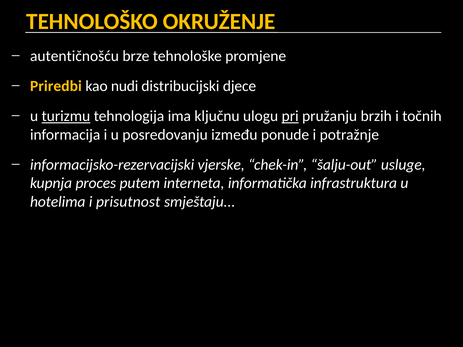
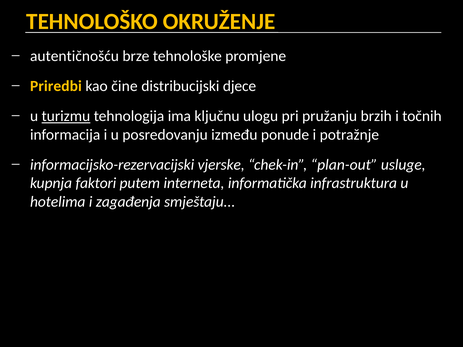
nudi: nudi -> čine (124, 86)
pri underline: present -> none (290, 116)
šalju-out: šalju-out -> plan-out (344, 165)
proces: proces -> faktori (96, 183)
prisutnost: prisutnost -> zagađenja (128, 202)
